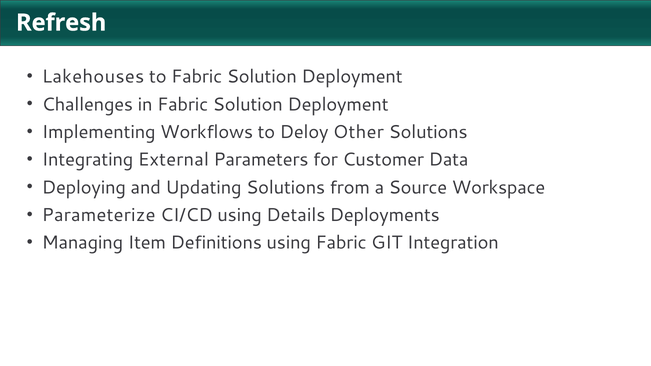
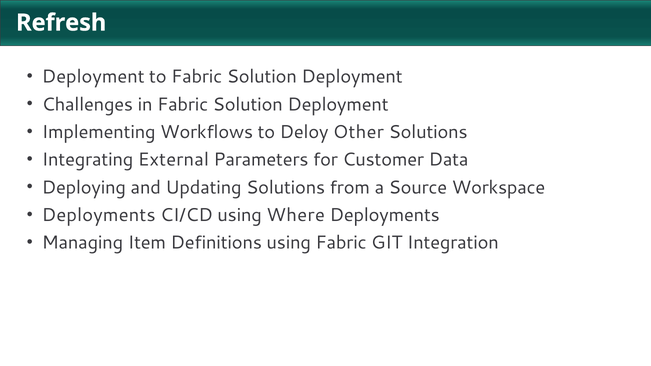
Lakehouses: Lakehouses -> Deployment (93, 77)
Parameterize: Parameterize -> Deployments (99, 215)
Details: Details -> Where (296, 215)
